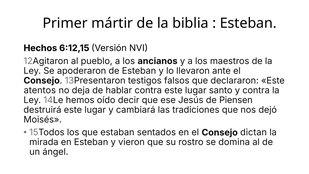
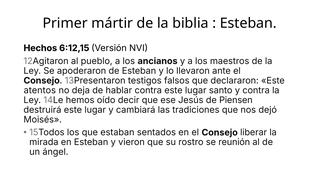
dictan: dictan -> liberar (254, 132)
domina: domina -> reunión (234, 142)
